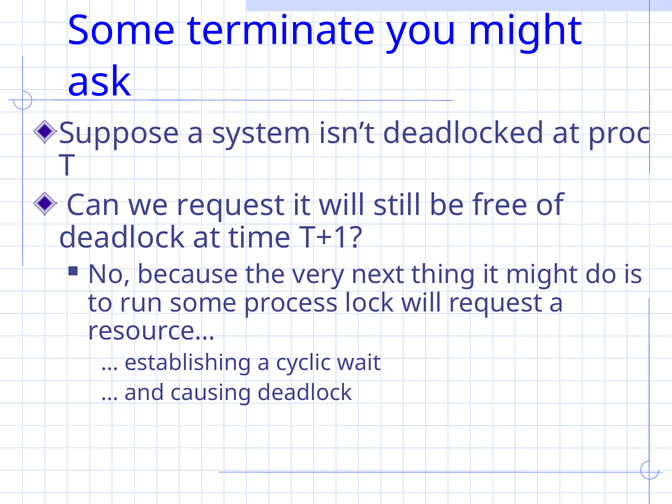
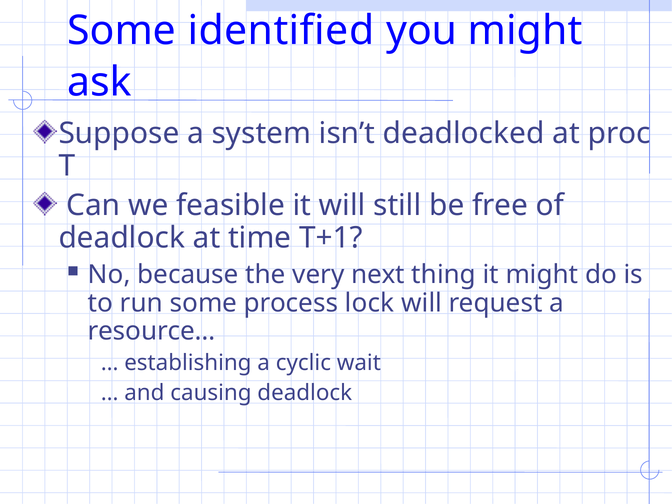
terminate: terminate -> identified (281, 31)
we request: request -> feasible (231, 206)
